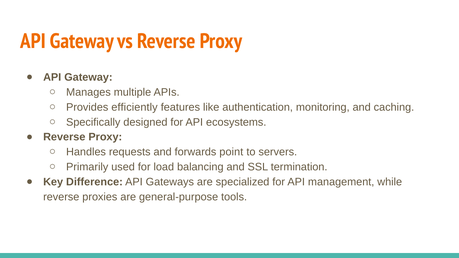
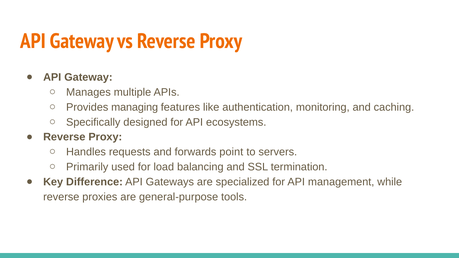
efficiently: efficiently -> managing (135, 107)
